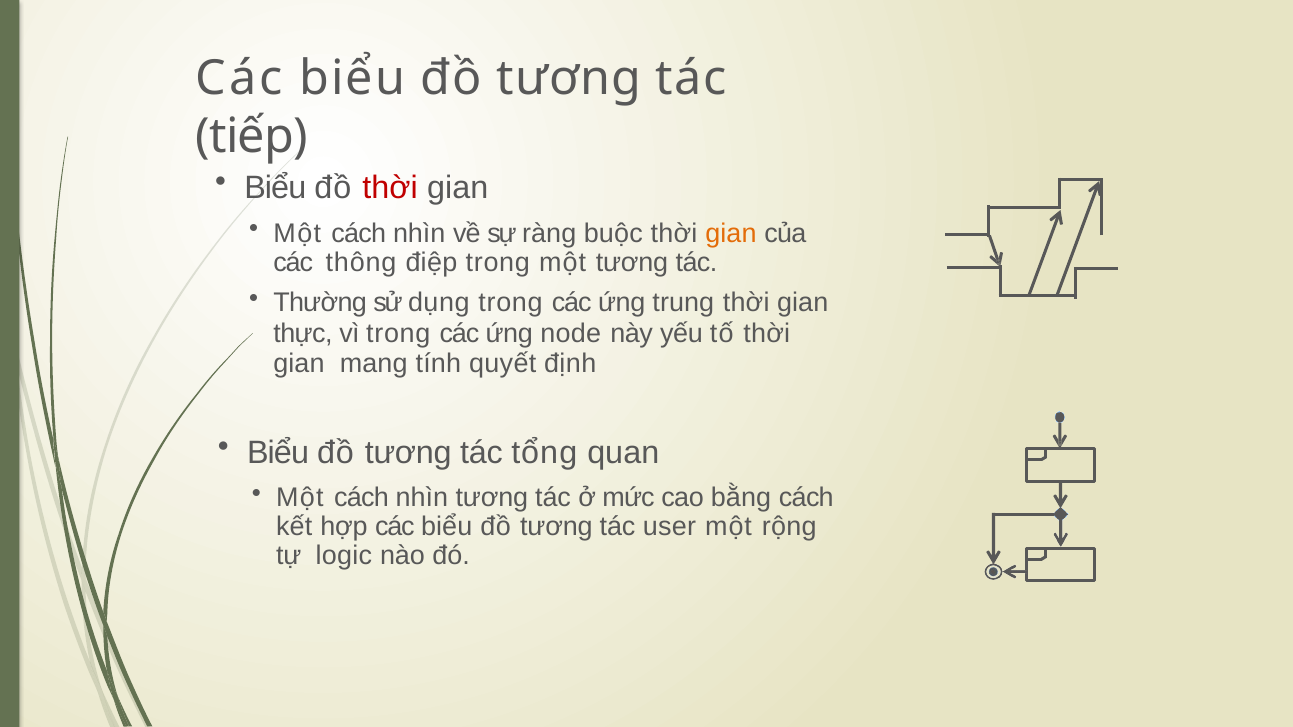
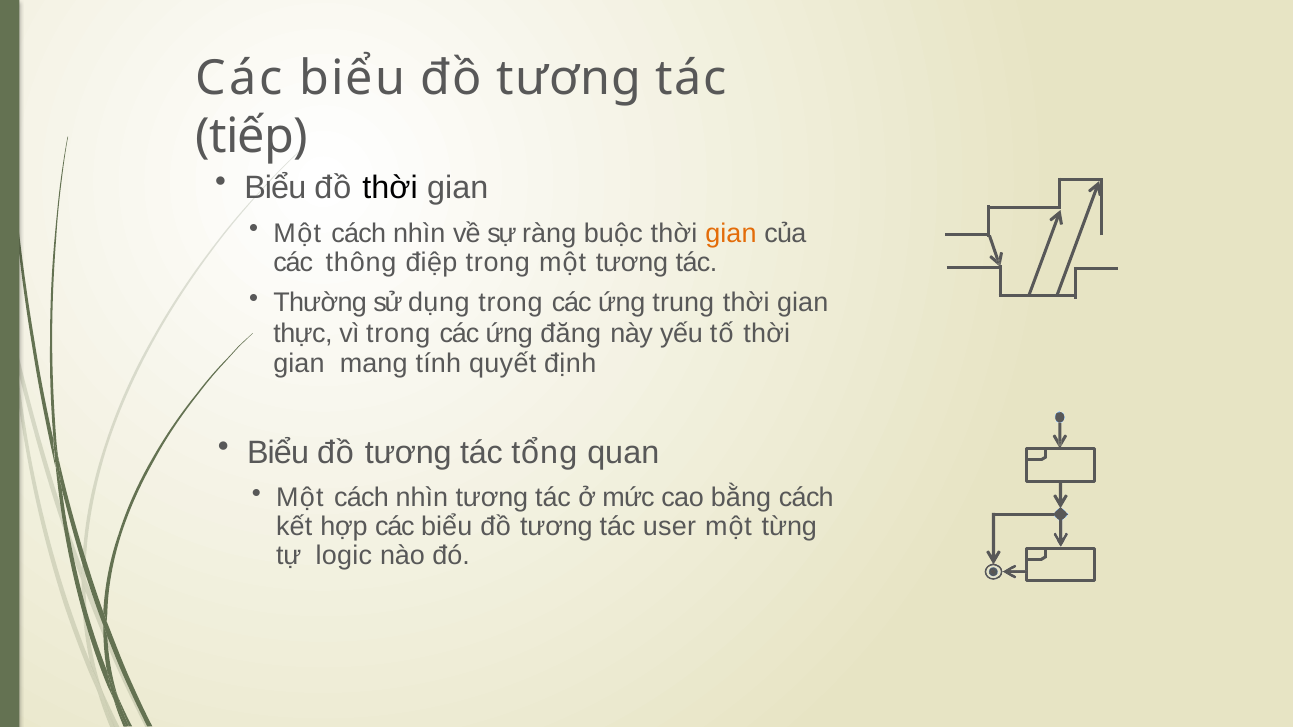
thời colour: red -> black (390, 187)
node: node -> đăng (571, 334)
rộng: rộng -> từng (789, 527)
